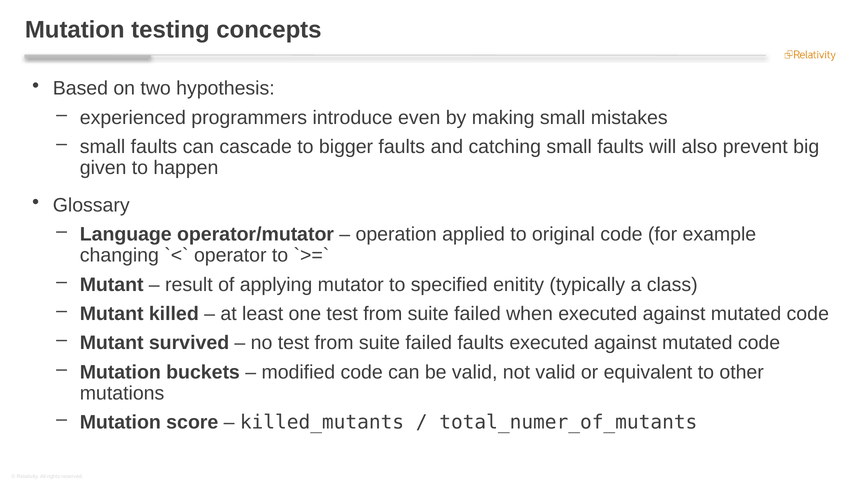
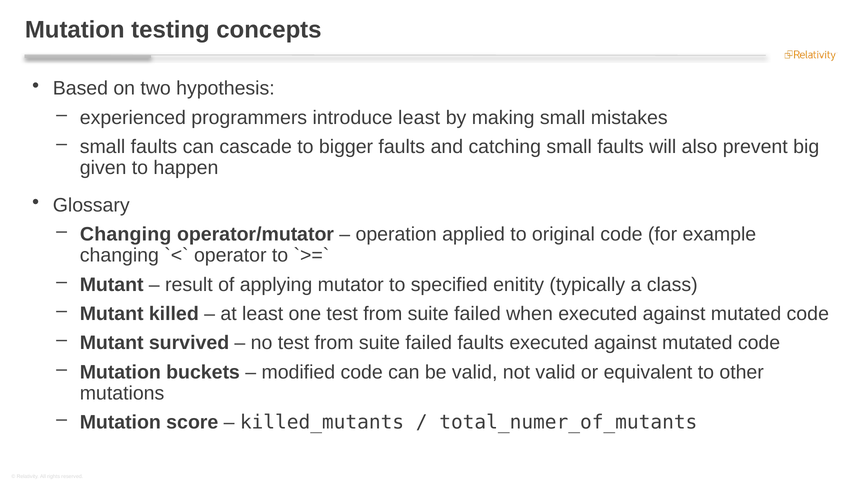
introduce even: even -> least (419, 118)
Language: Language -> Changing (126, 235)
